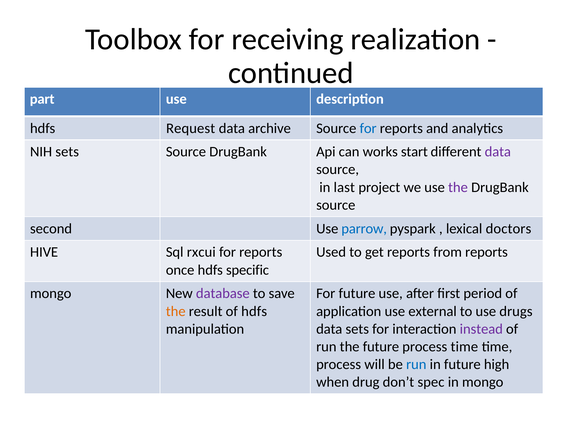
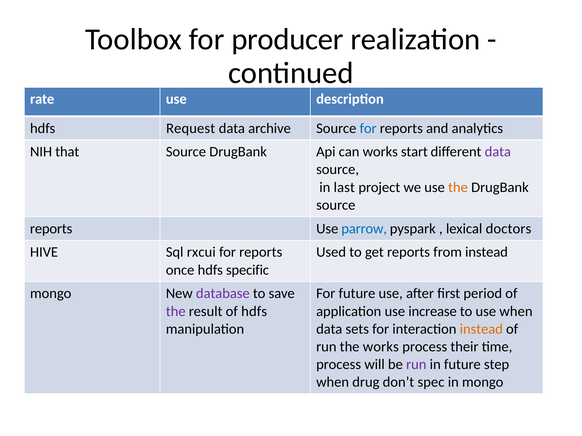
receiving: receiving -> producer (288, 40)
part: part -> rate (42, 99)
NIH sets: sets -> that (67, 152)
the colour: purple -> orange (458, 187)
second: second -> reports (51, 229)
from reports: reports -> instead (486, 252)
the colour: orange -> purple (176, 312)
external: external -> increase (433, 312)
use drugs: drugs -> when (516, 312)
instead colour: purple -> orange (481, 329)
the future: future -> works (381, 347)
process time: time -> their (464, 347)
run colour: blue -> purple (416, 365)
high: high -> step (497, 365)
